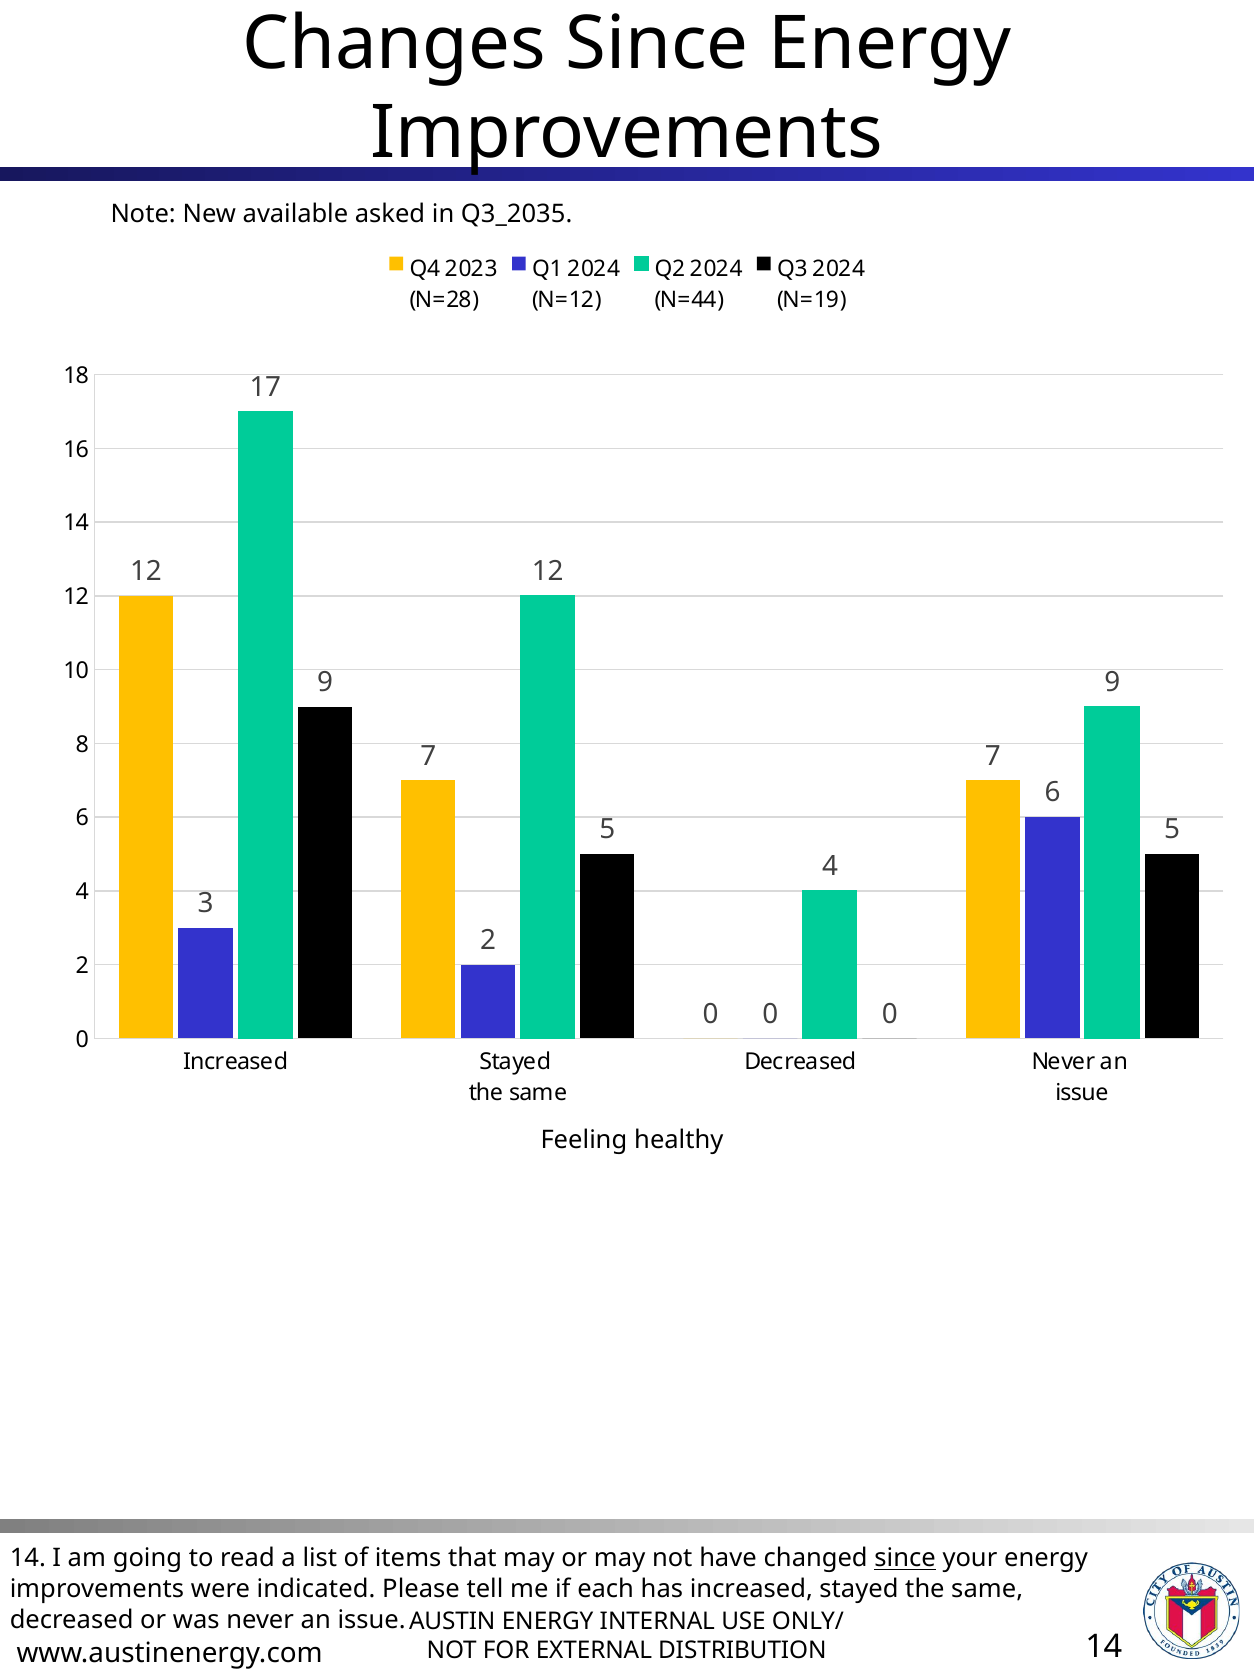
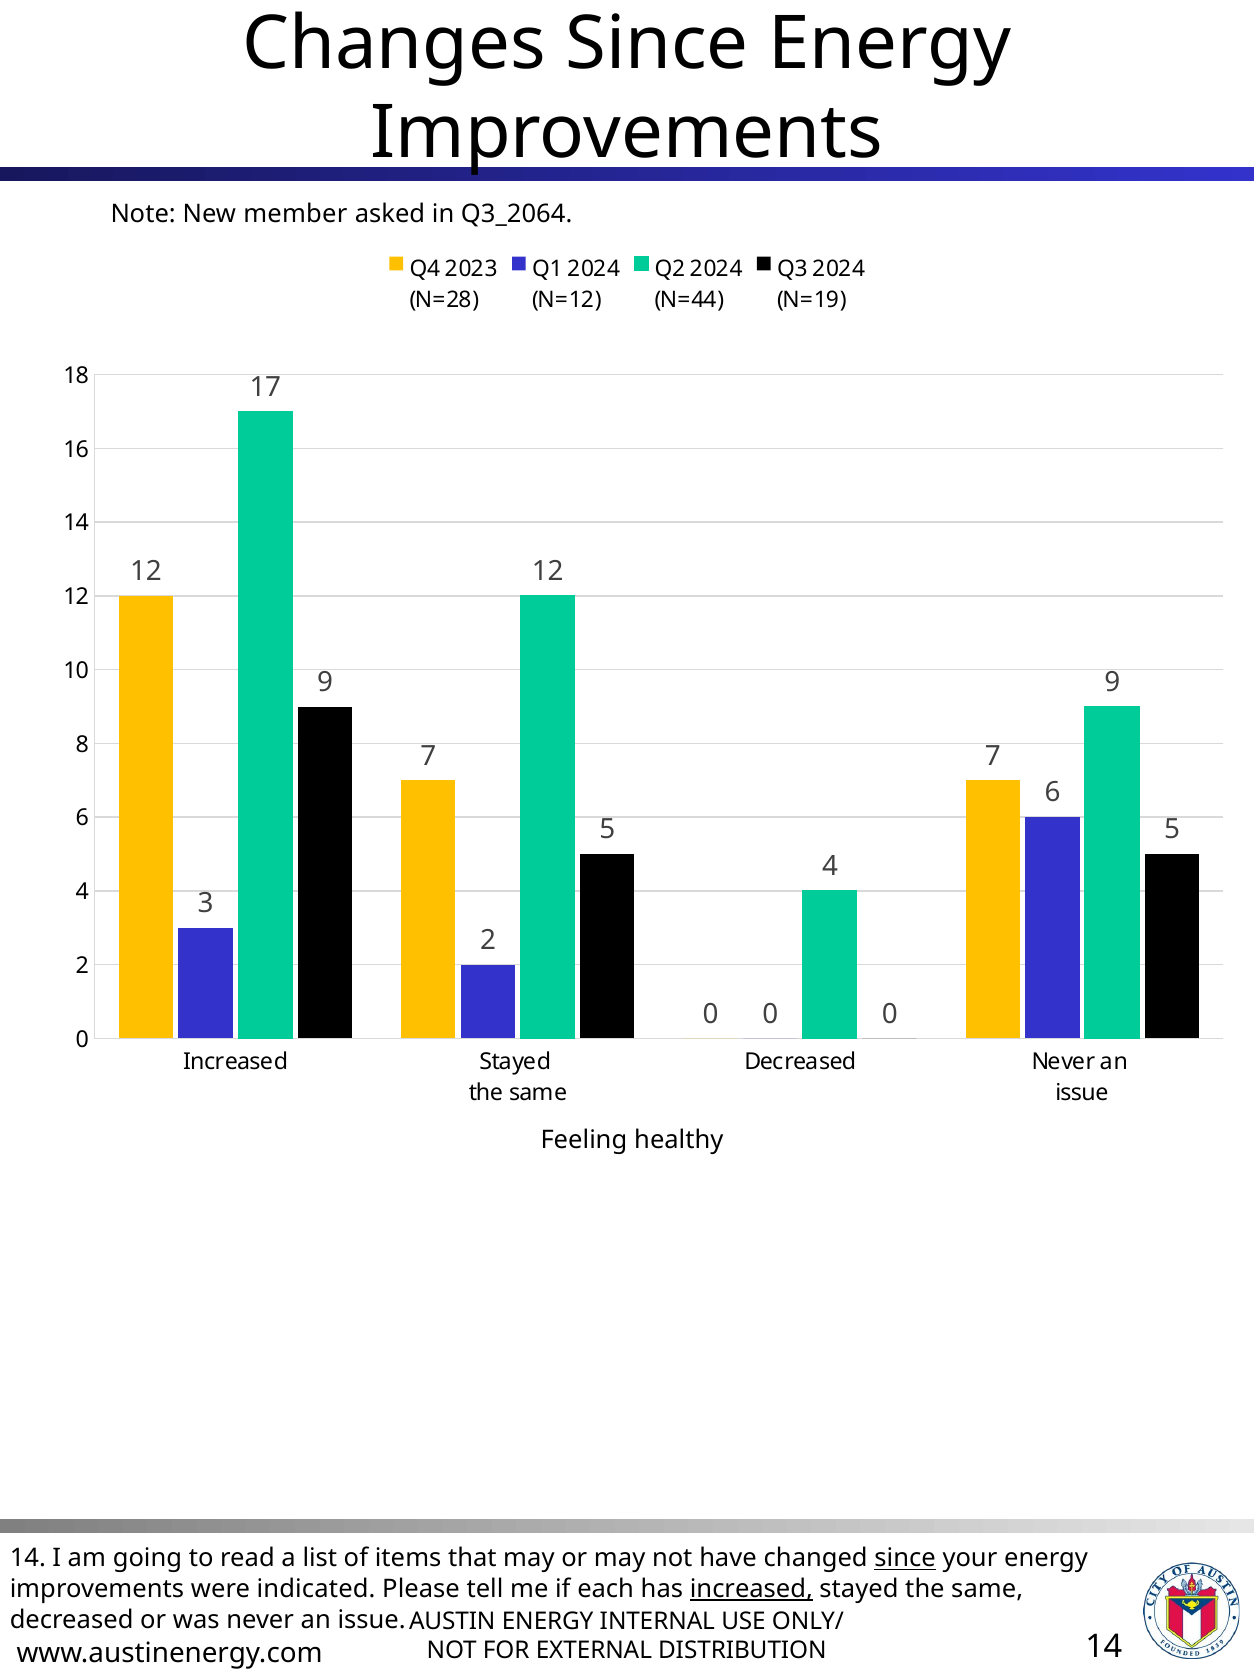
available: available -> member (295, 214)
Q3_2035: Q3_2035 -> Q3_2064 (517, 214)
increased underline: none -> present (751, 1589)
